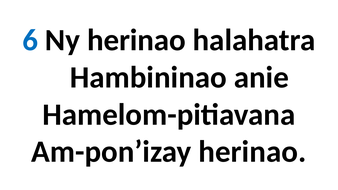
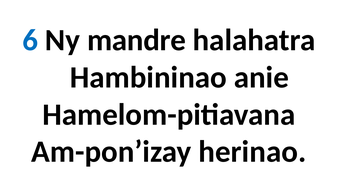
Ny herinao: herinao -> mandre (136, 40)
